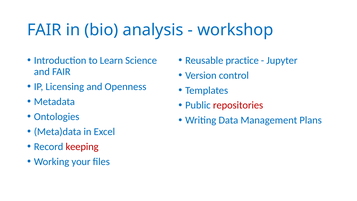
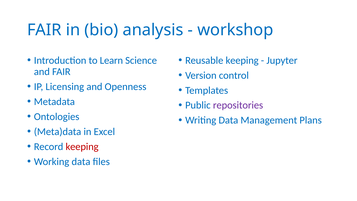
Reusable practice: practice -> keeping (242, 60)
repositories colour: red -> purple (238, 105)
Working your: your -> data (81, 161)
